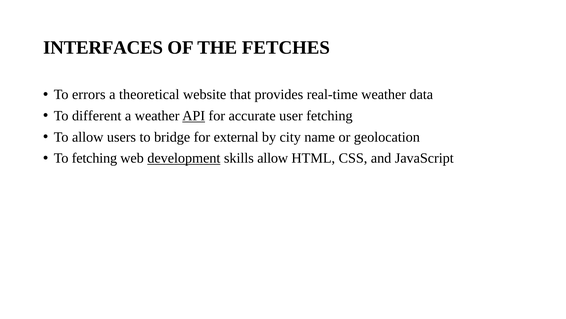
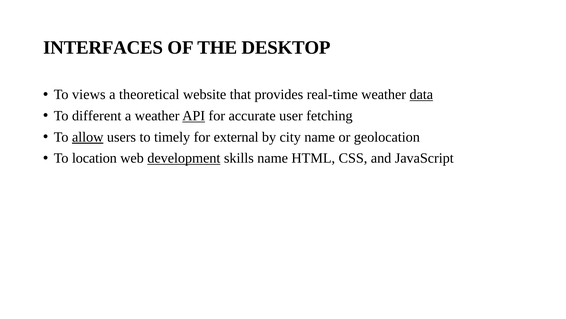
FETCHES: FETCHES -> DESKTOP (286, 48)
errors: errors -> views (89, 94)
data underline: none -> present (421, 94)
allow underline: none -> present (88, 137)
bridge: bridge -> timely (172, 137)
To fetching: fetching -> location (94, 158)
skills allow: allow -> name (273, 158)
